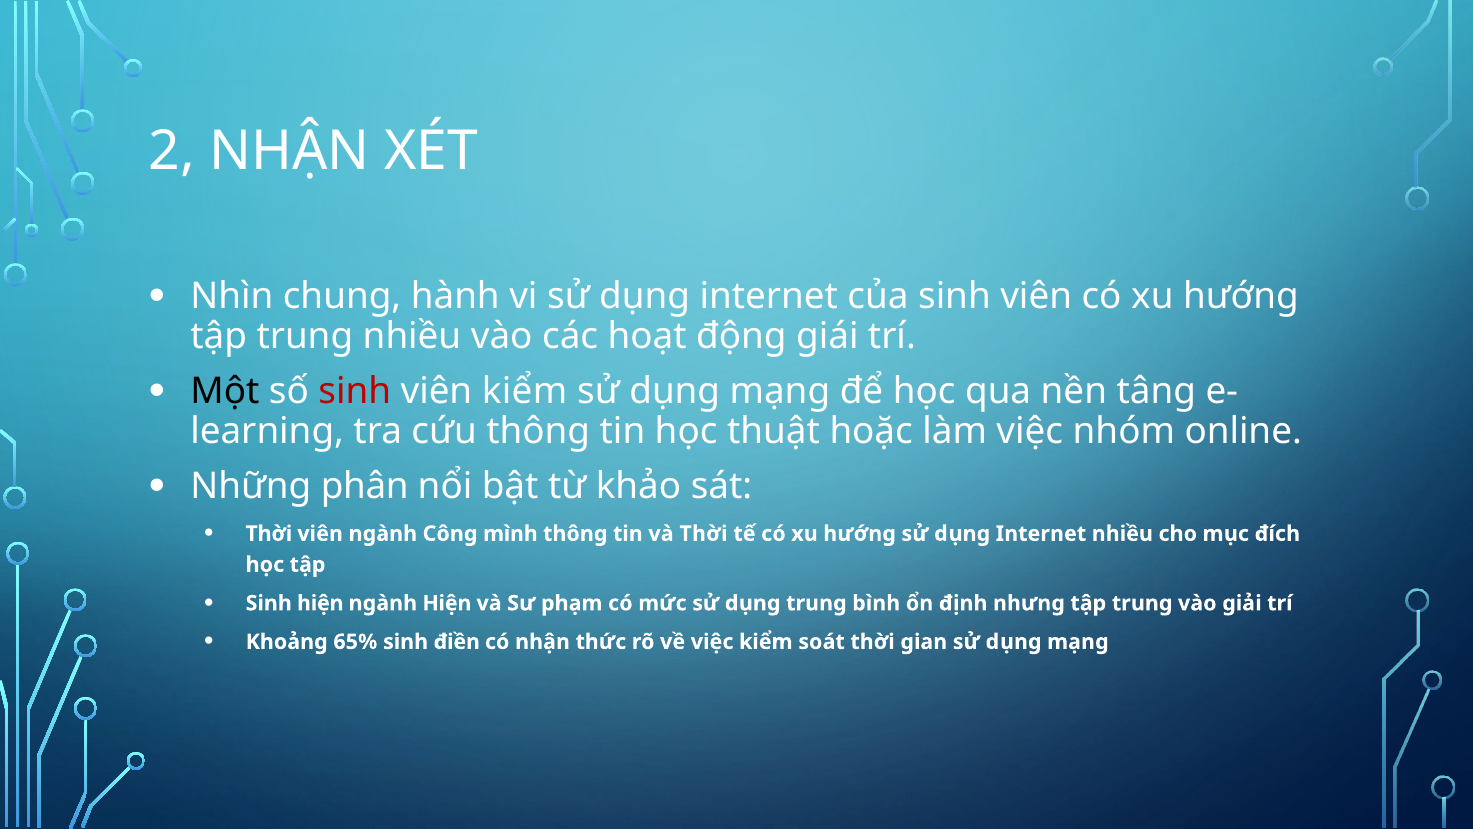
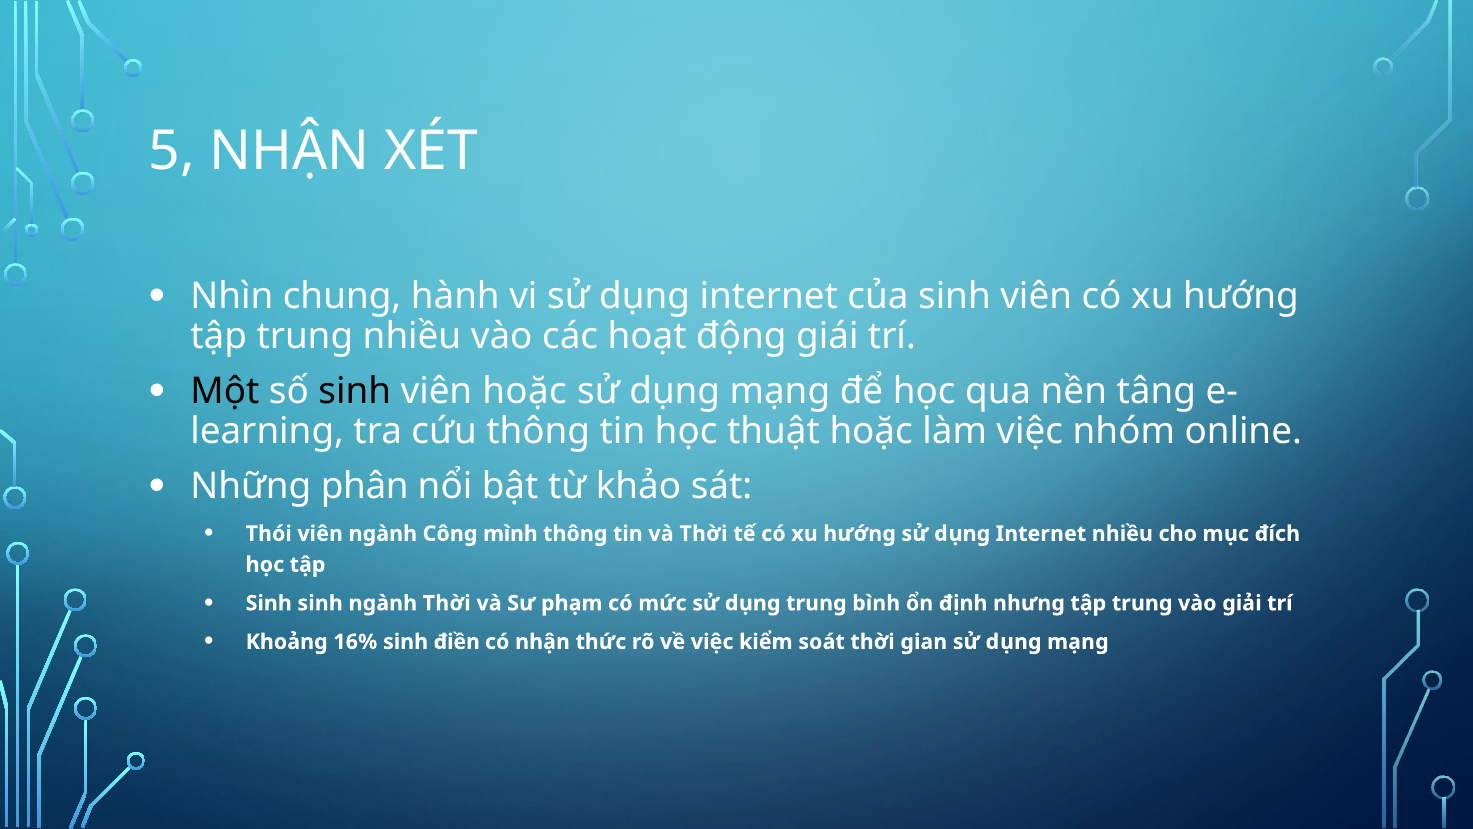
2: 2 -> 5 (172, 152)
sinh colour: red -> black (355, 391)
viên kiểm: kiểm -> hoặc (525, 391)
Thời: Thời -> Thói (269, 533)
Sinh hiện: hiện -> sinh (320, 603)
ngành Hiện: Hiện -> Thời (447, 603)
65%: 65% -> 16% (355, 642)
